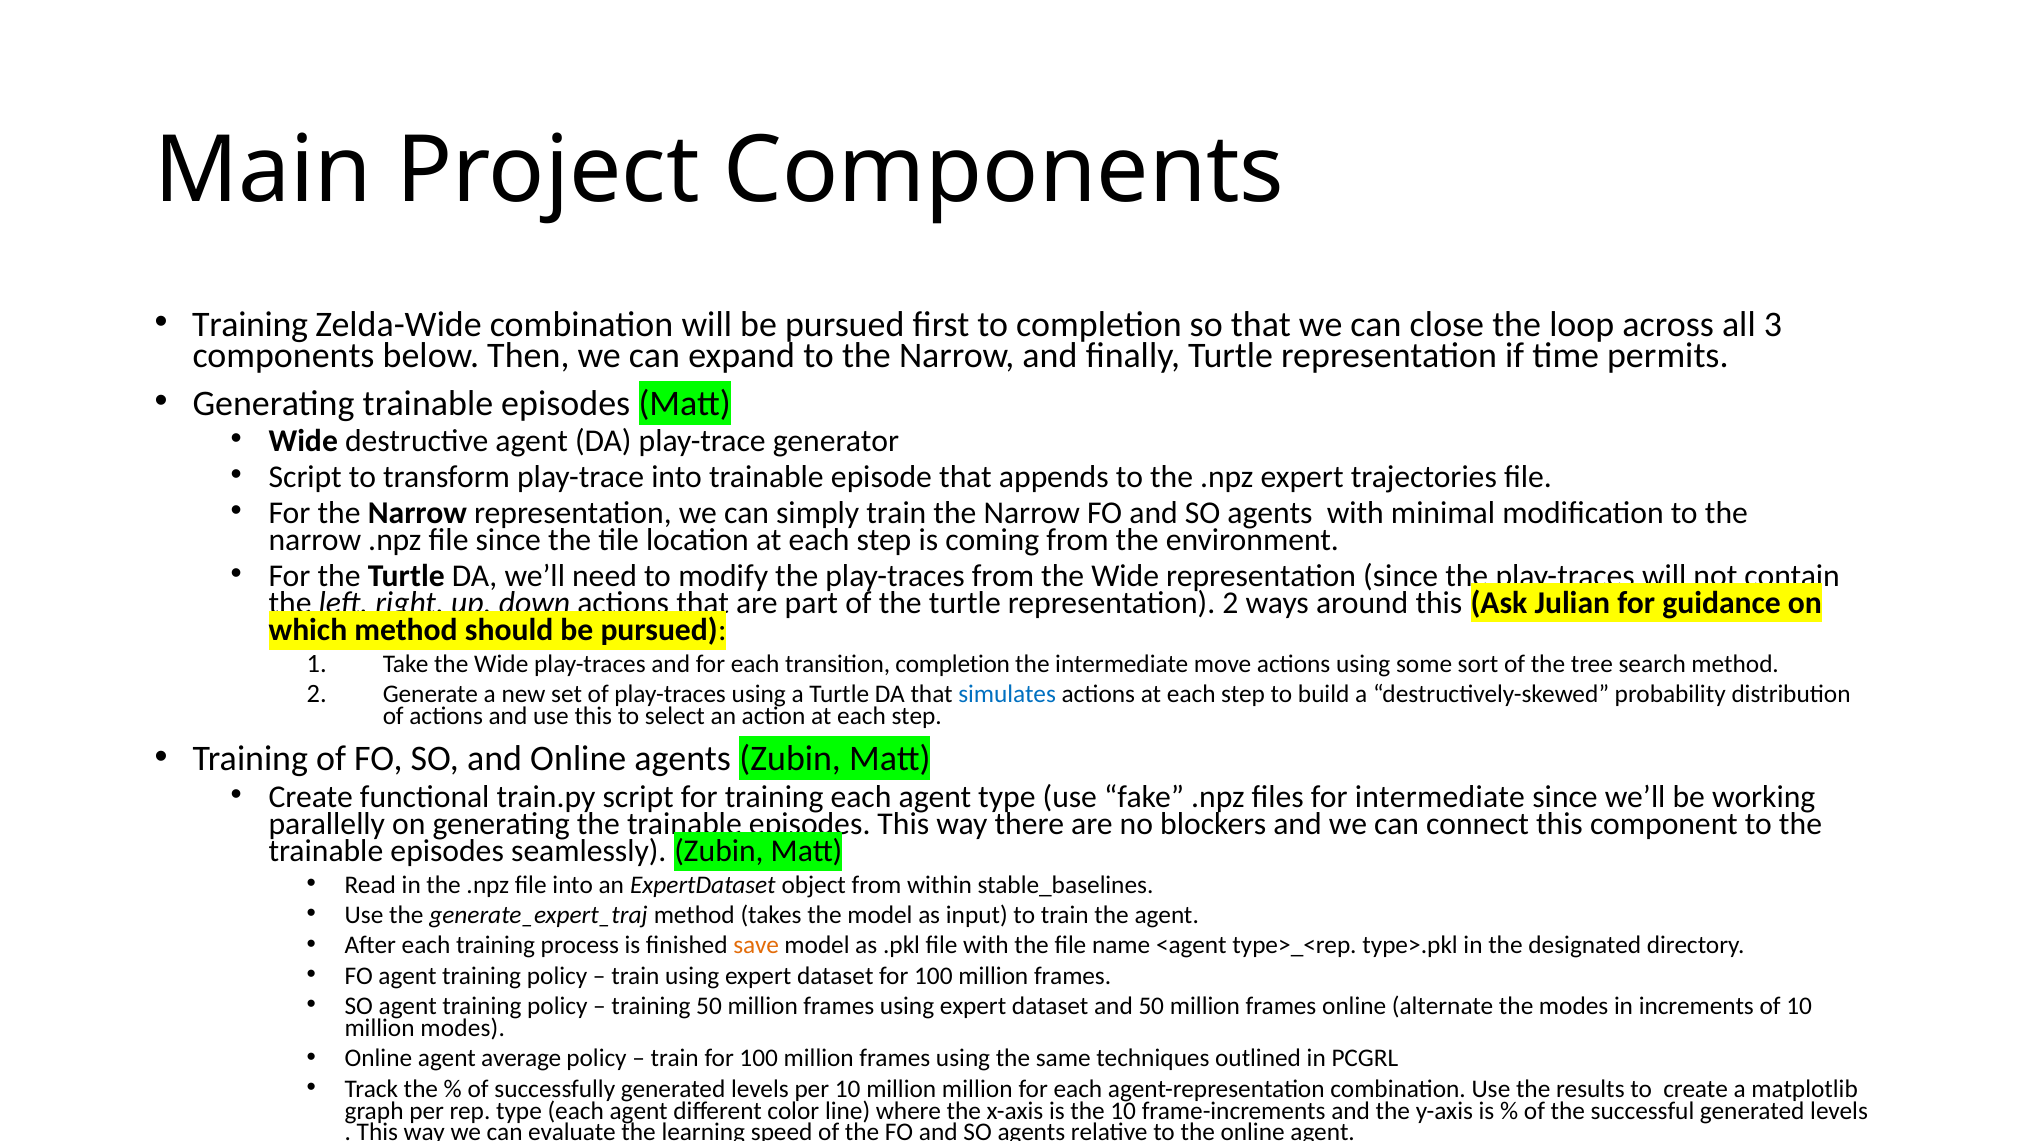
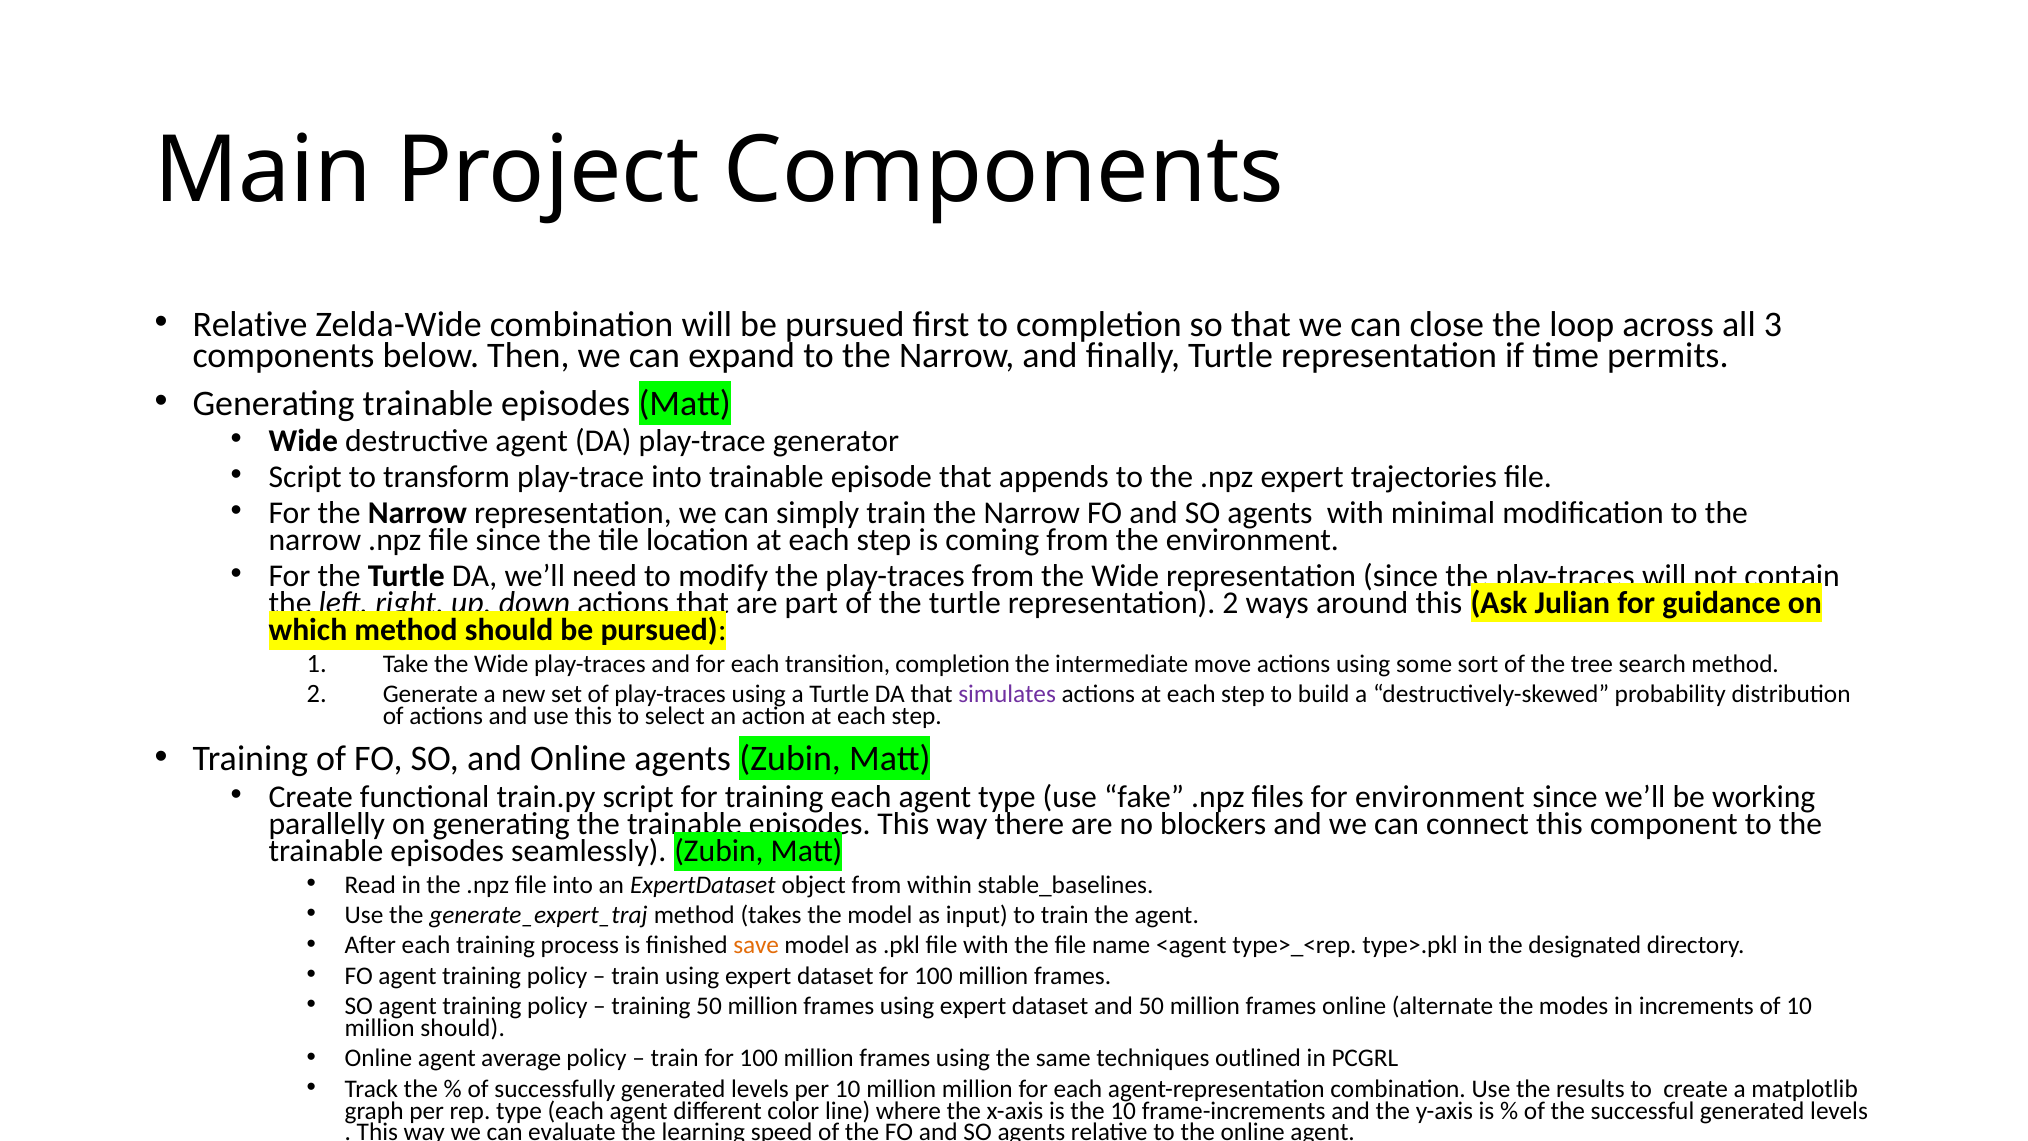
Training: Training -> Relative (250, 324)
simulates colour: blue -> purple (1007, 694)
for intermediate: intermediate -> environment (1440, 797)
million modes: modes -> should (463, 1028)
